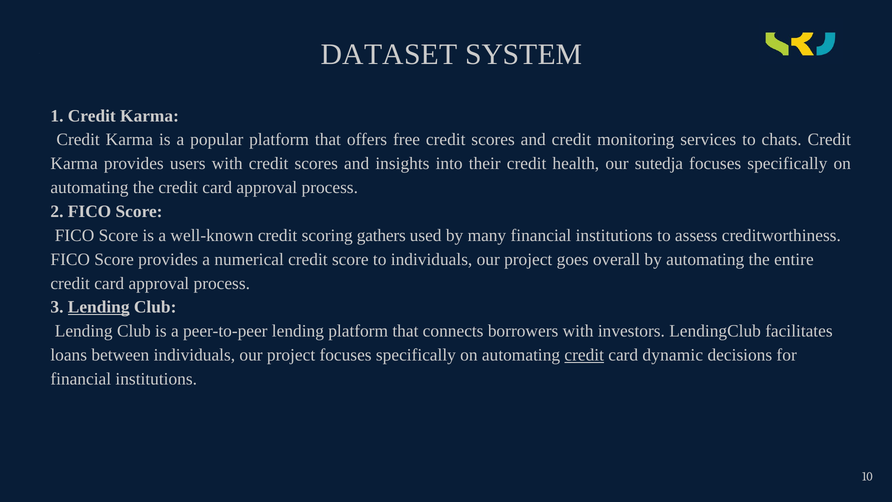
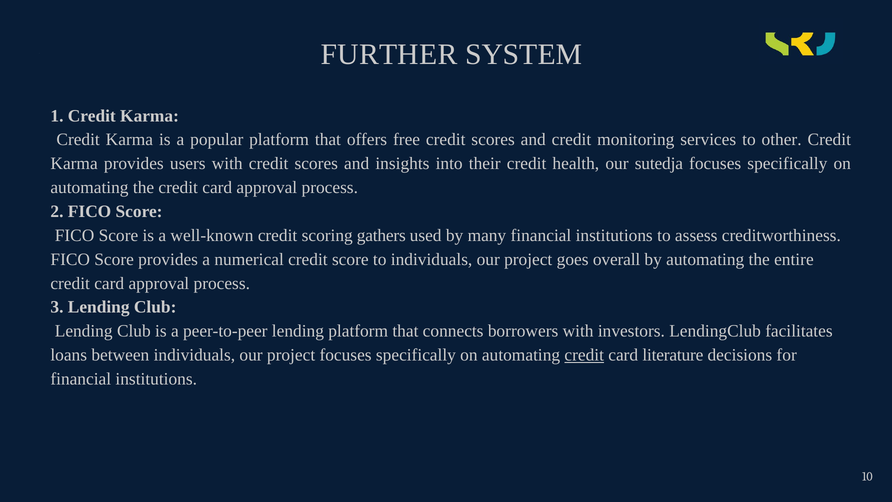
DATASET: DATASET -> FURTHER (389, 55)
chats: chats -> other (782, 140)
Lending underline: present -> none (99, 307)
dynamic: dynamic -> literature (673, 355)
